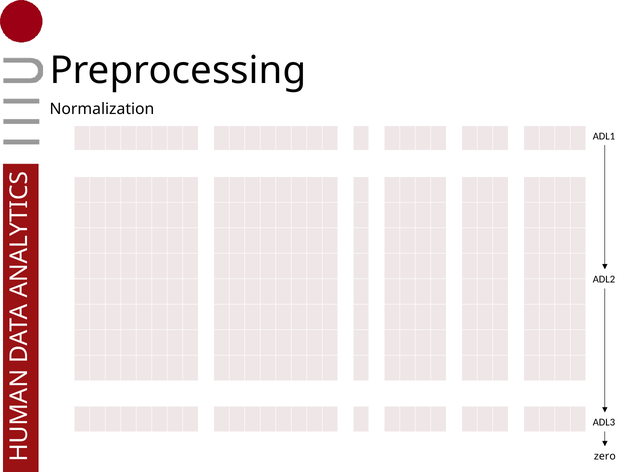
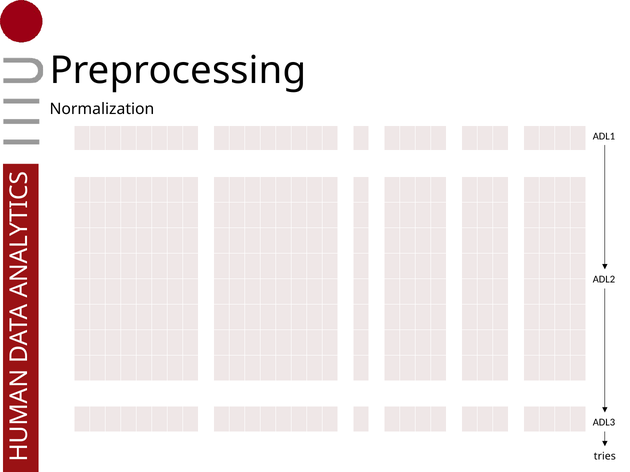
zero: zero -> tries (605, 457)
